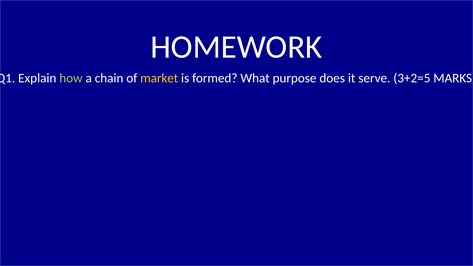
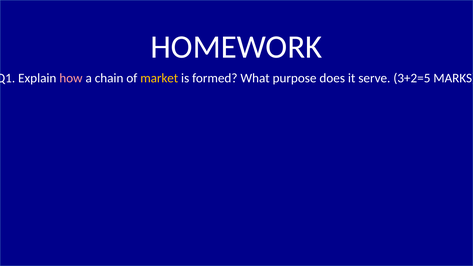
how colour: light green -> pink (71, 78)
